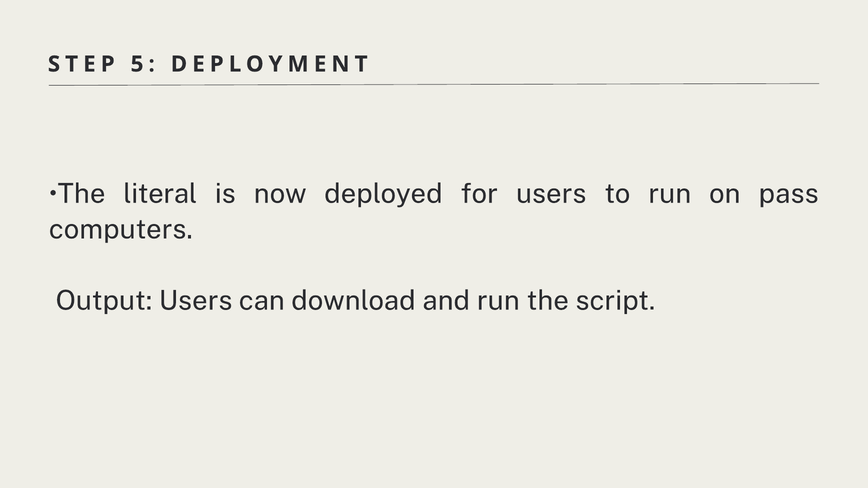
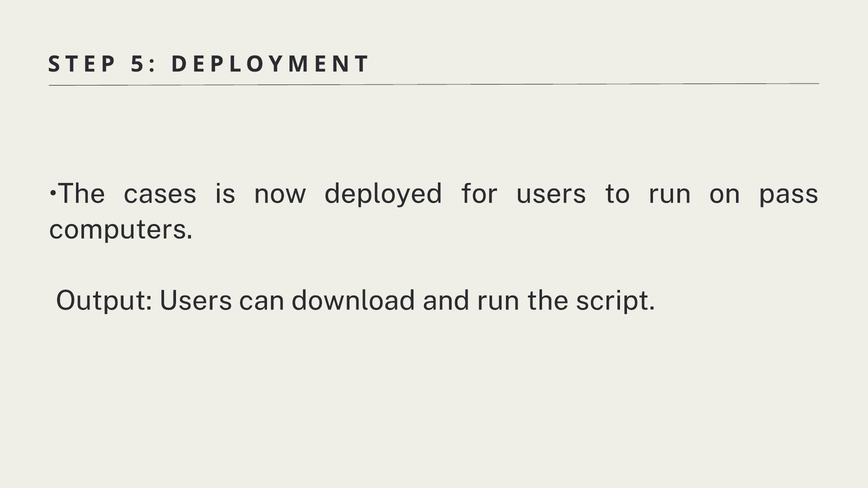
literal: literal -> cases (160, 194)
